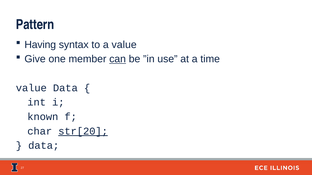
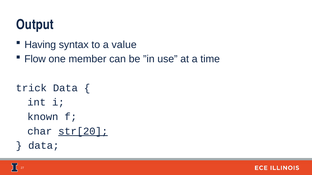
Pattern: Pattern -> Output (35, 25)
Give: Give -> Flow (35, 59)
can underline: present -> none (118, 59)
value: value -> trick (31, 88)
